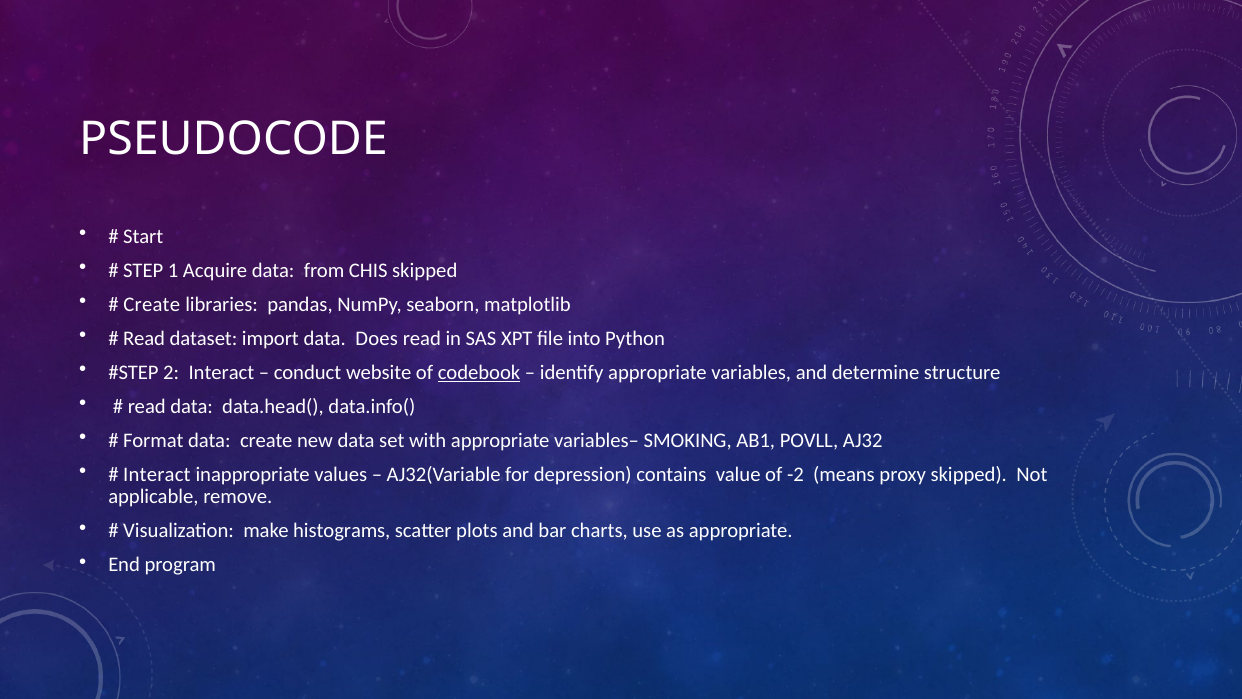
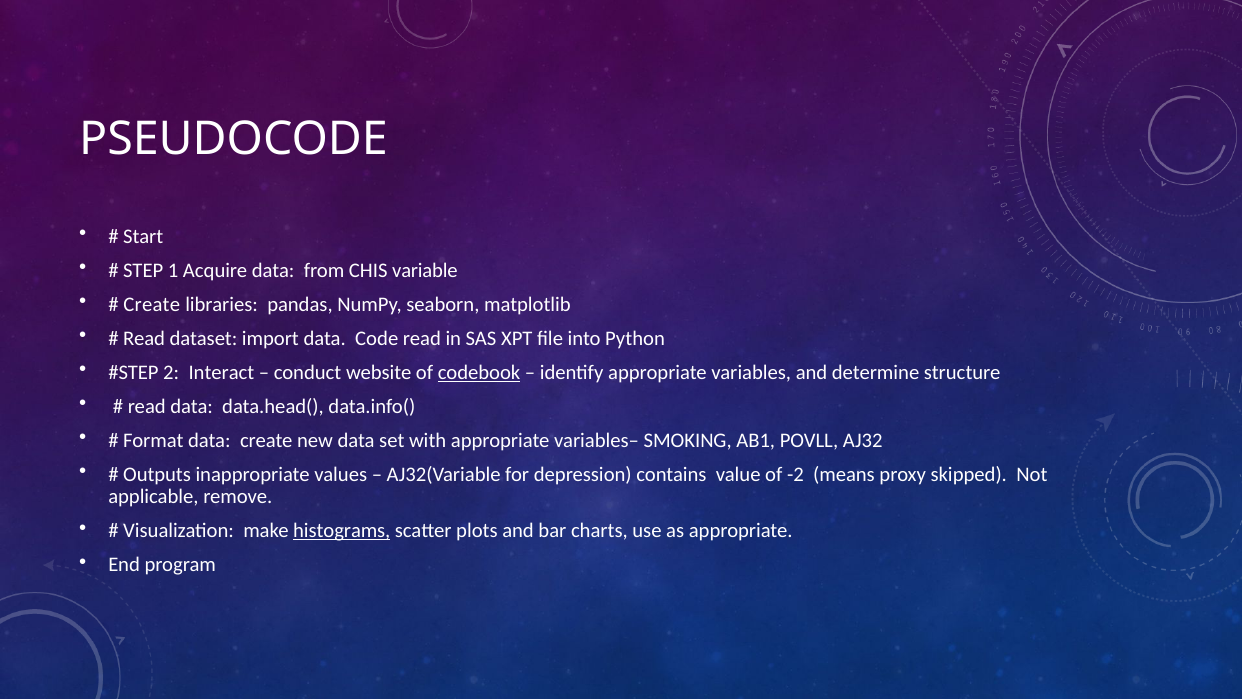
CHIS skipped: skipped -> variable (425, 271)
Does: Does -> Code (377, 339)
Interact: Interact -> Outputs (157, 474)
histograms underline: none -> present (342, 531)
